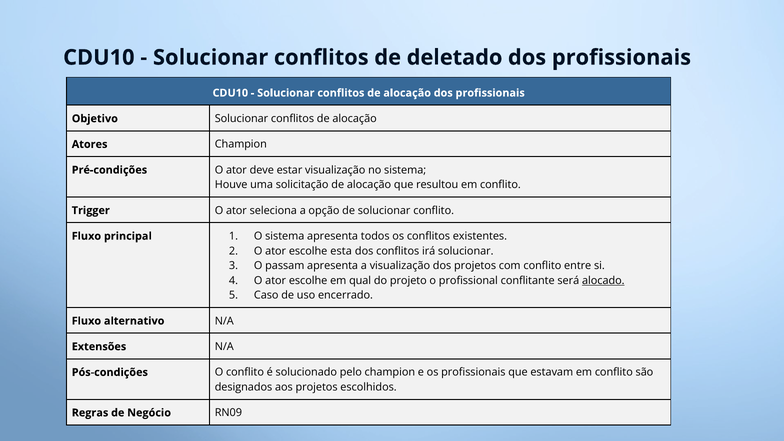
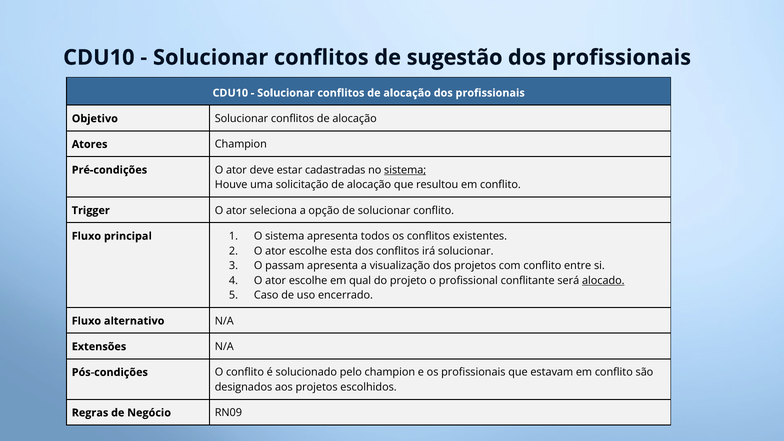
deletado: deletado -> sugestão (455, 58)
estar visualização: visualização -> cadastradas (335, 170)
sistema underline: none -> present (405, 170)
